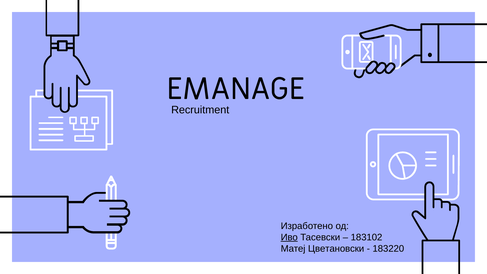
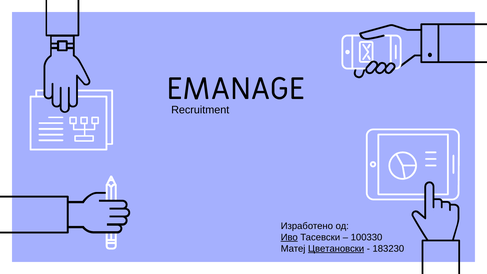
183102: 183102 -> 100330 (367, 237)
Цветановски underline: none -> present (336, 249)
183220: 183220 -> 183230 (388, 249)
